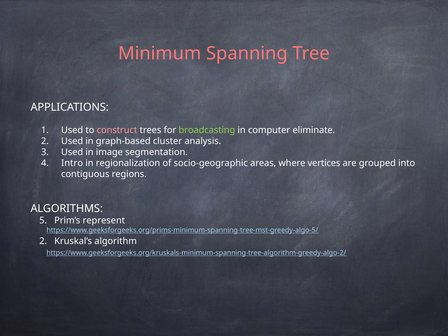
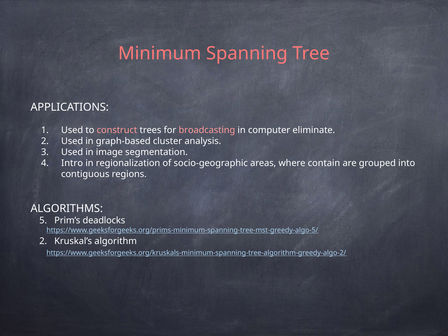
broadcasting colour: light green -> pink (207, 130)
vertices: vertices -> contain (324, 163)
represent: represent -> deadlocks (104, 220)
